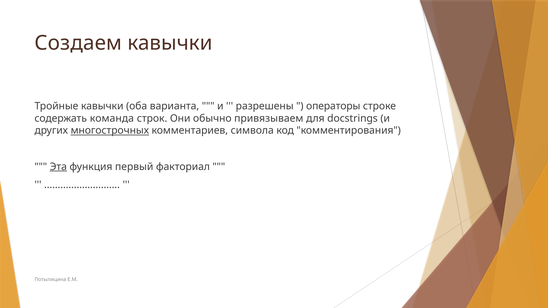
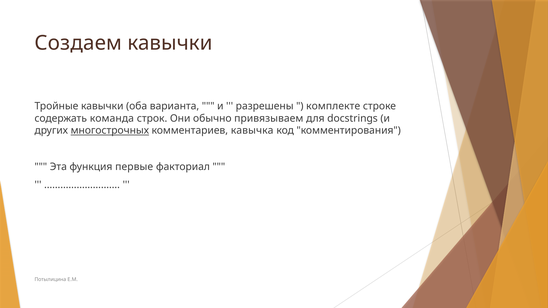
операторы: операторы -> комплекте (333, 106)
символа: символа -> кавычка (252, 131)
Эта underline: present -> none (58, 167)
первый: первый -> первые (134, 167)
